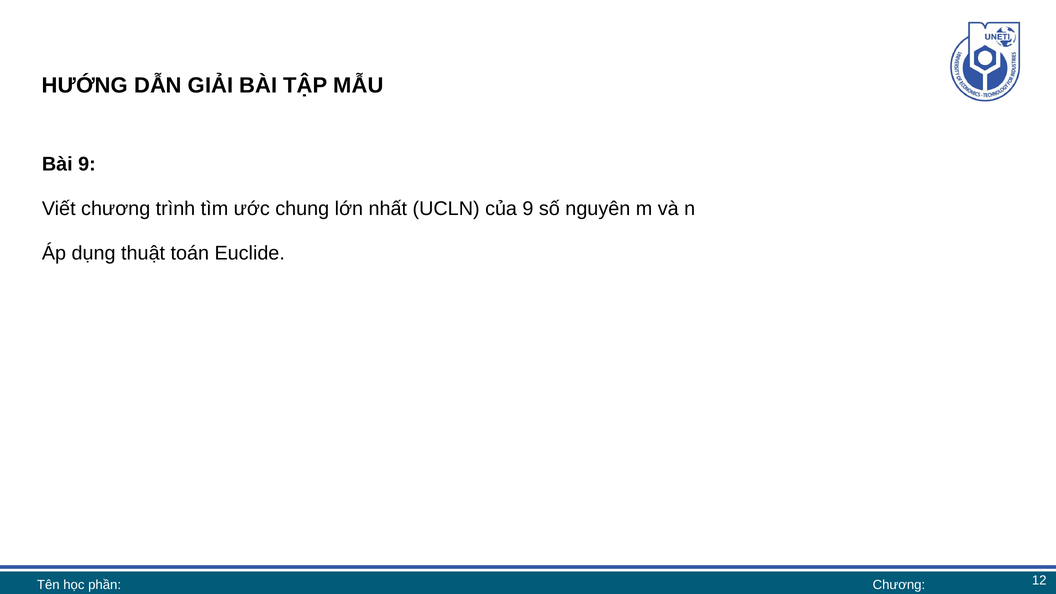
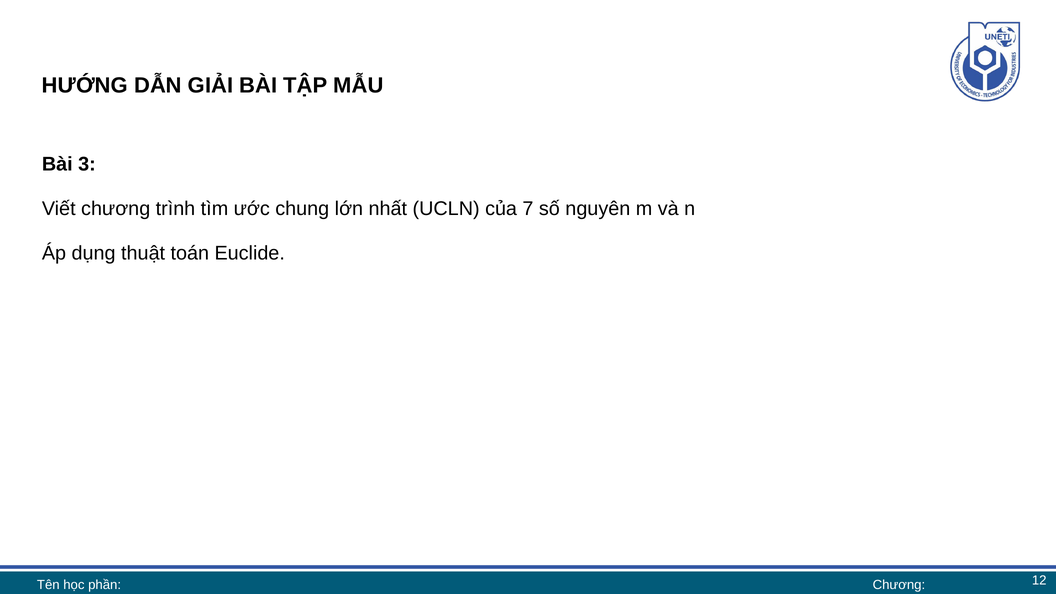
Bài 9: 9 -> 3 (87, 164)
của 9: 9 -> 7 (528, 209)
